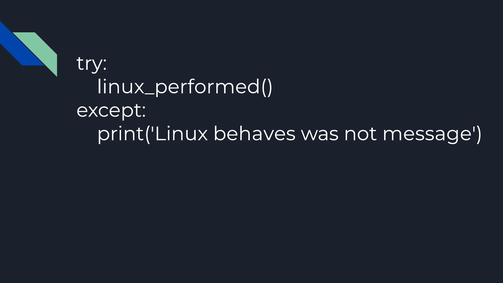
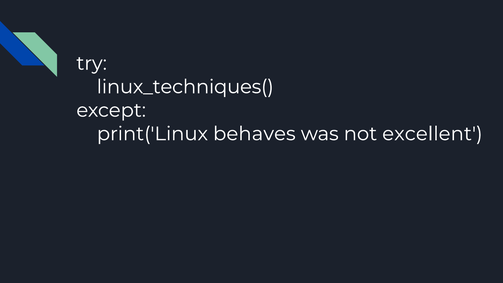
linux_performed(: linux_performed( -> linux_techniques( (185, 87)
message: message -> excellent (432, 134)
